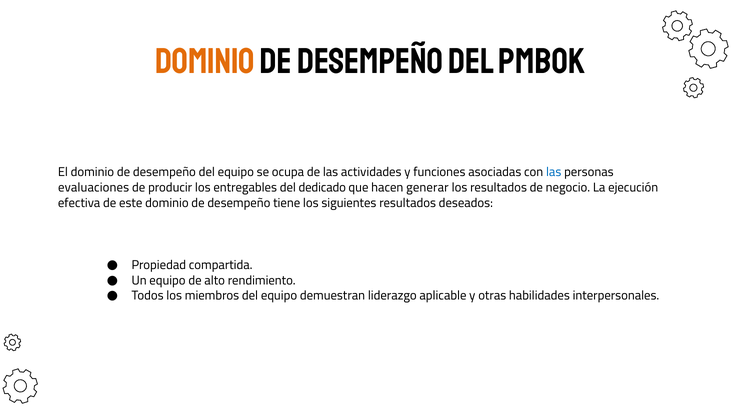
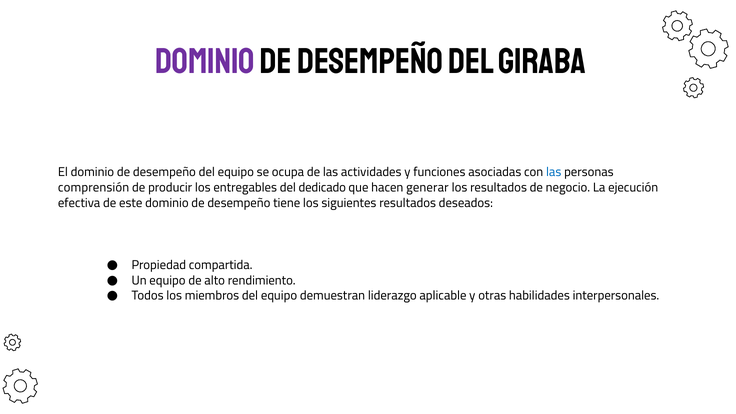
DOMINIO colour: orange -> purple (205, 61)
PMBOK: PMBOK -> GIRABA (542, 61)
evaluaciones: evaluaciones -> comprensión (94, 187)
